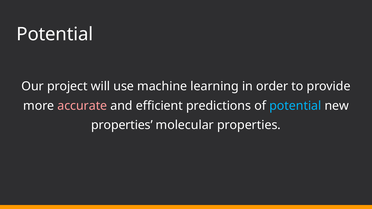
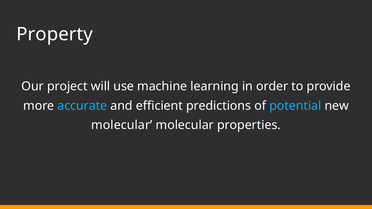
Potential: Potential -> Property (55, 34)
accurate colour: pink -> light blue (82, 106)
properties: properties -> molecular (122, 125)
